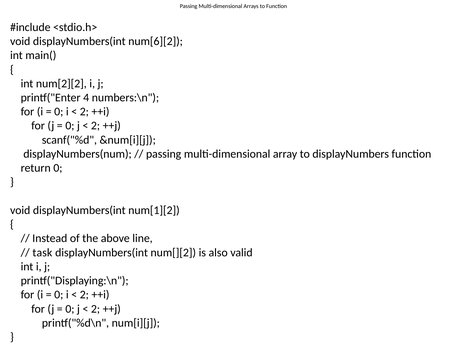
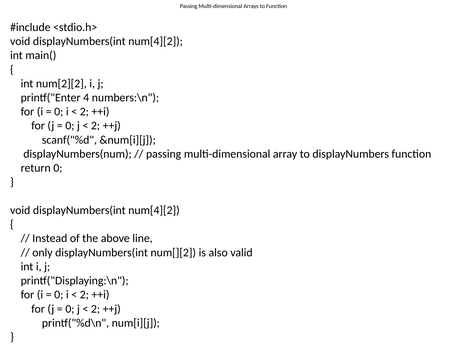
num[6][2: num[6][2 -> num[4][2 (156, 41)
num[1][2: num[1][2 -> num[4][2 (154, 210)
task: task -> only (42, 252)
